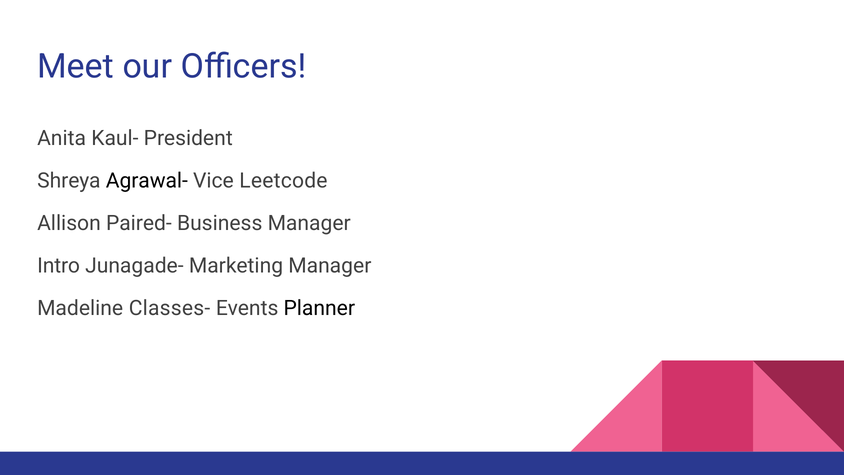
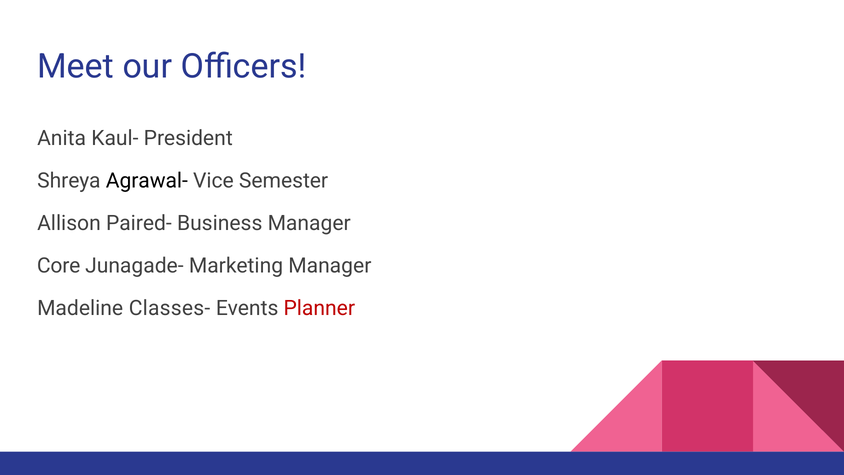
Leetcode: Leetcode -> Semester (284, 181)
Intro: Intro -> Core (59, 266)
Planner colour: black -> red (319, 308)
